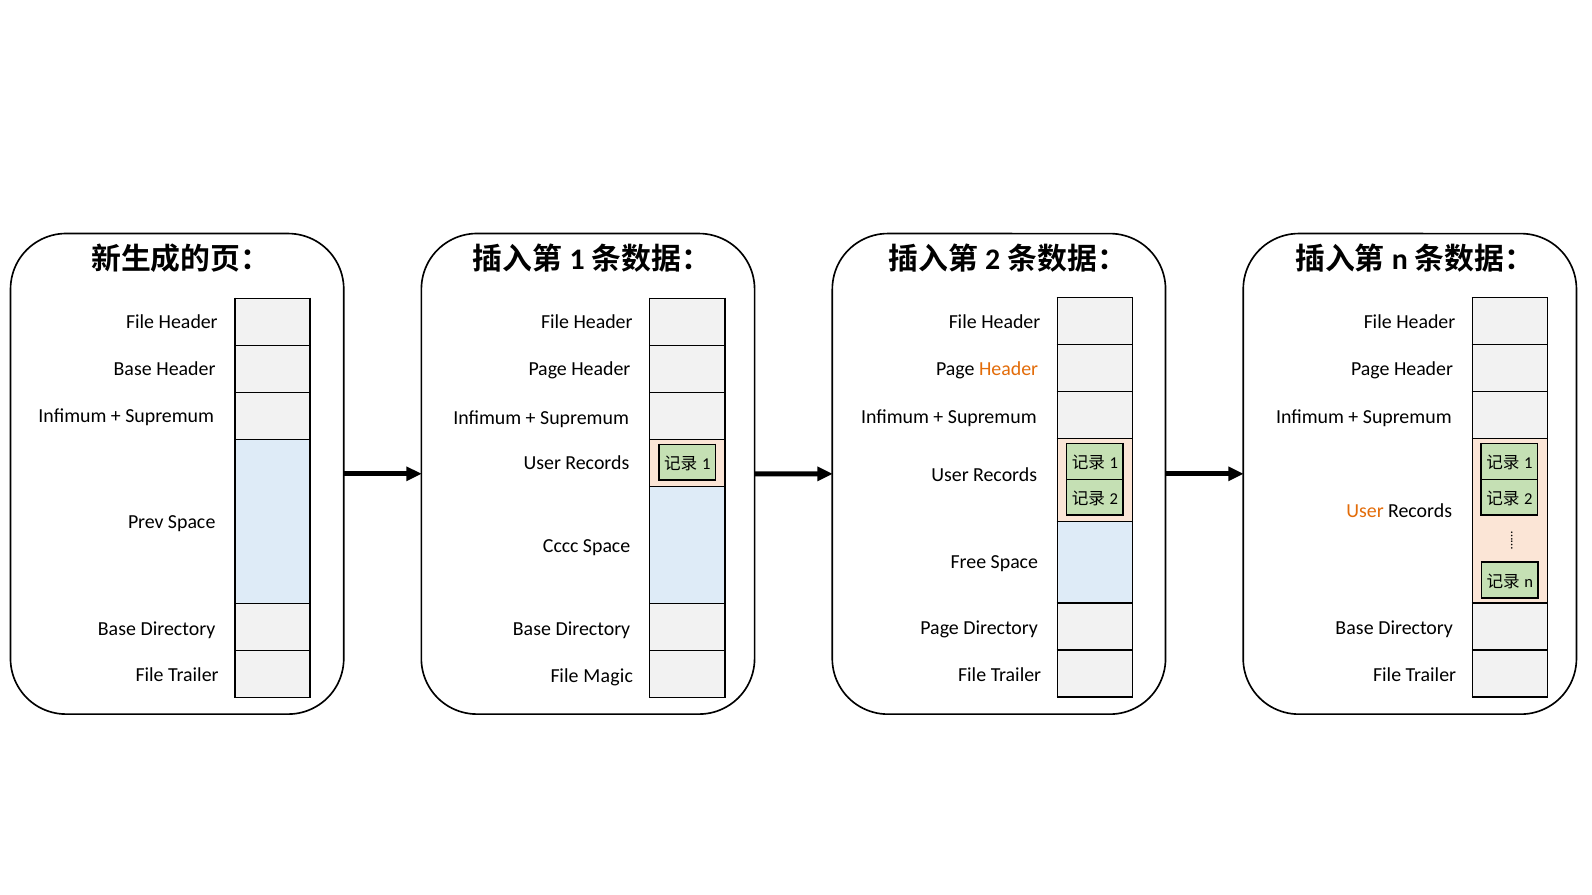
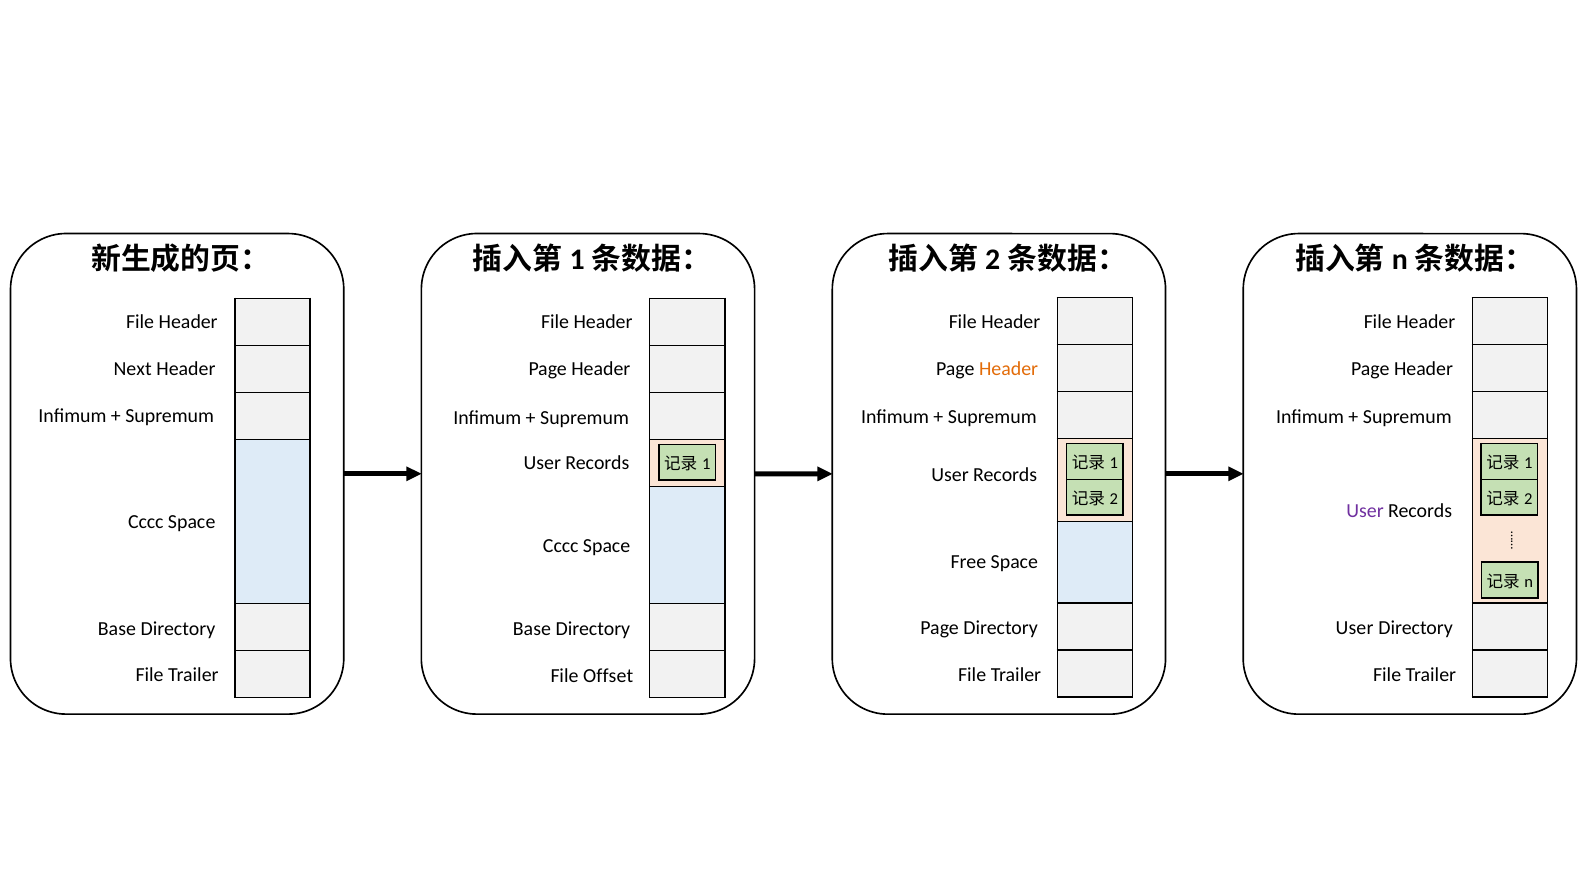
Base: Base -> Next (133, 369)
User colour: orange -> purple (1365, 511)
Prev: Prev -> Cccc (146, 523)
Base: Base -> User (1355, 629)
Magic: Magic -> Offset (608, 676)
